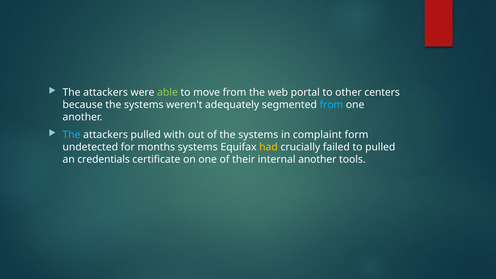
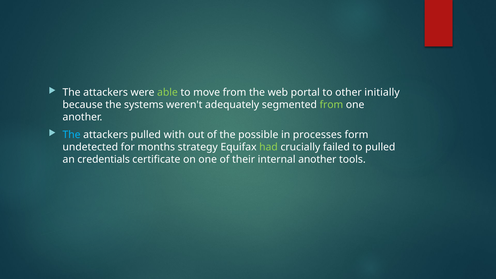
centers: centers -> initially (382, 92)
from colour: light blue -> light green (331, 105)
of the systems: systems -> possible (258, 135)
complaint: complaint -> processes (317, 135)
months systems: systems -> strategy (198, 147)
had colour: yellow -> light green (268, 147)
